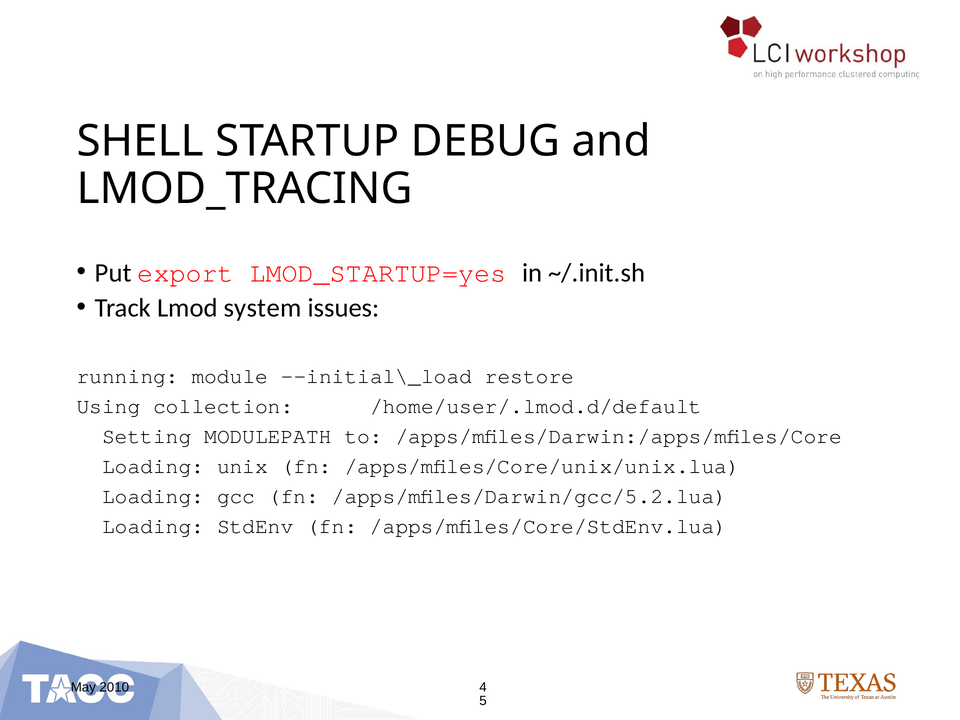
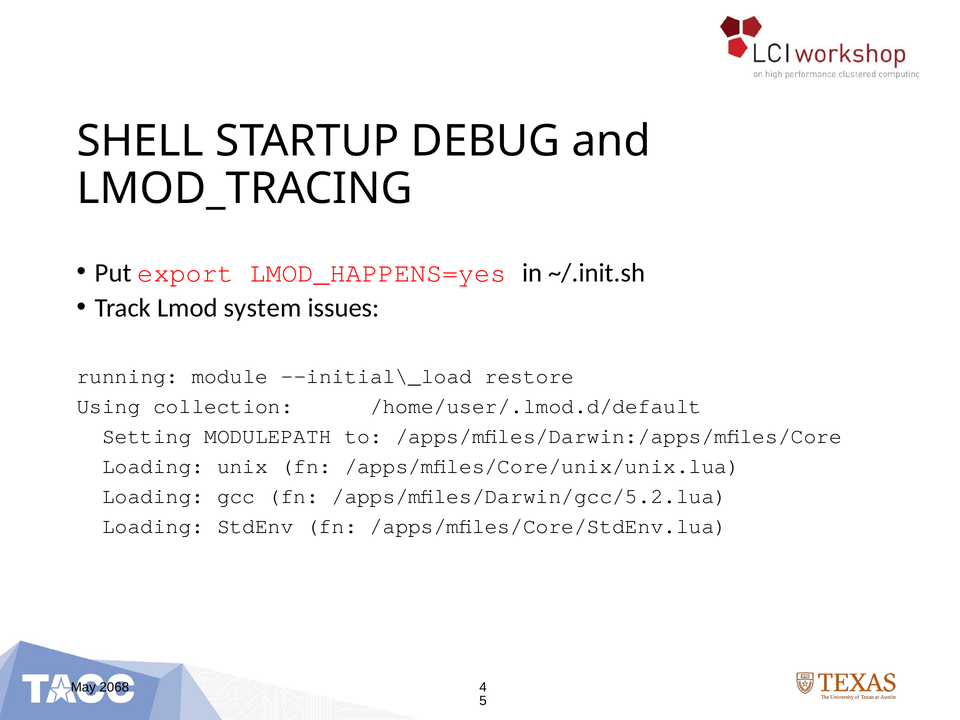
LMOD_STARTUP=yes: LMOD_STARTUP=yes -> LMOD_HAPPENS=yes (378, 273)
2010: 2010 -> 2068 (114, 687)
